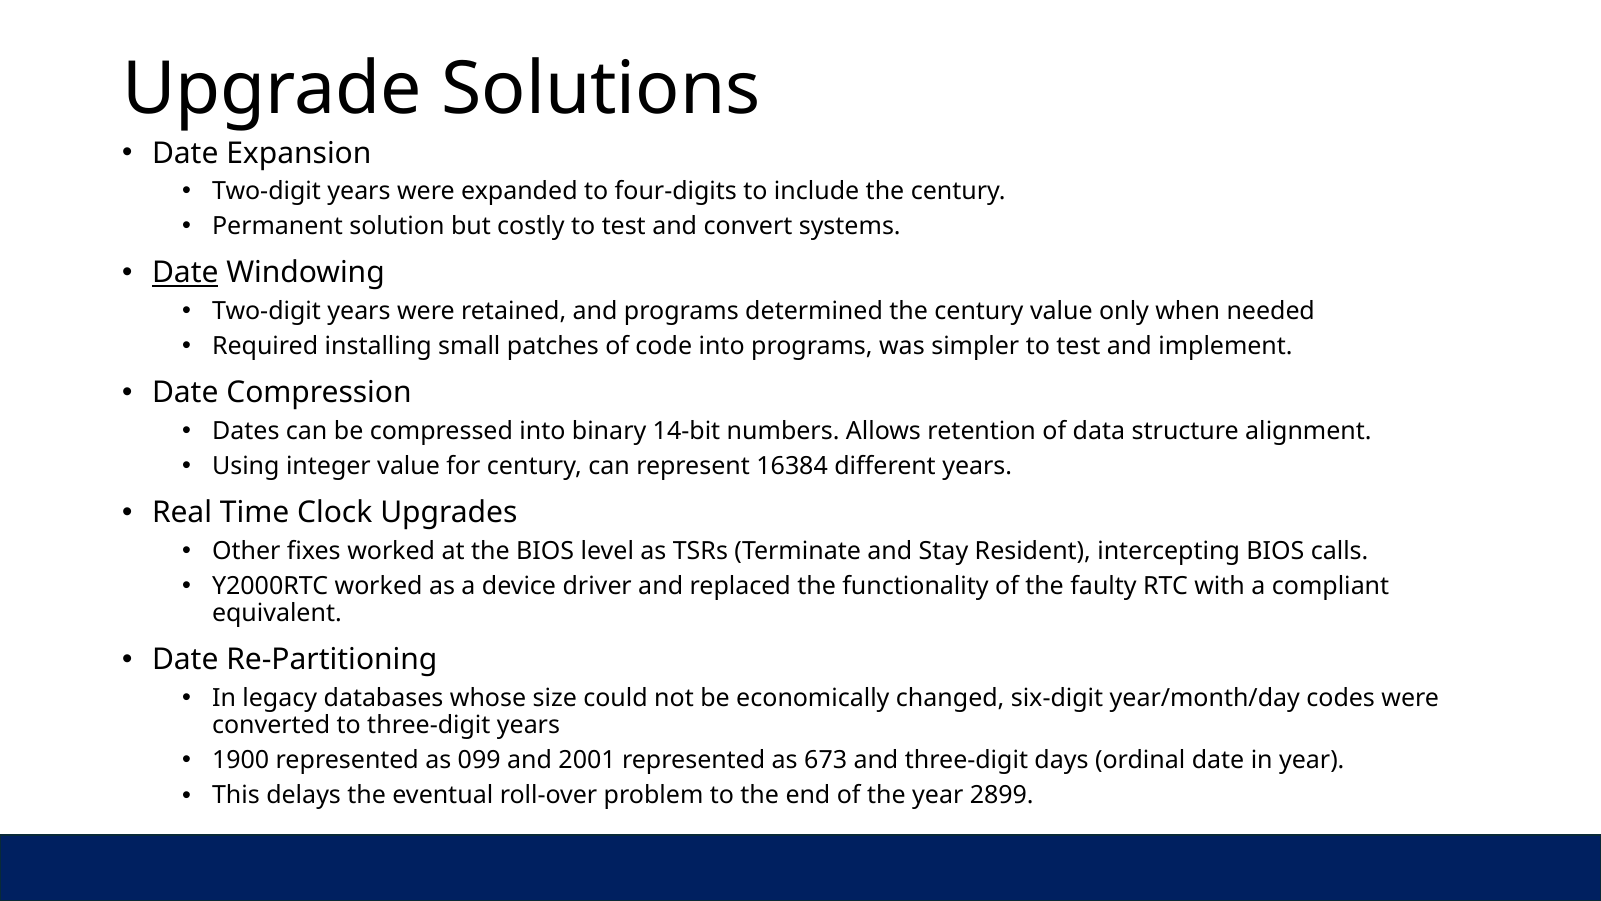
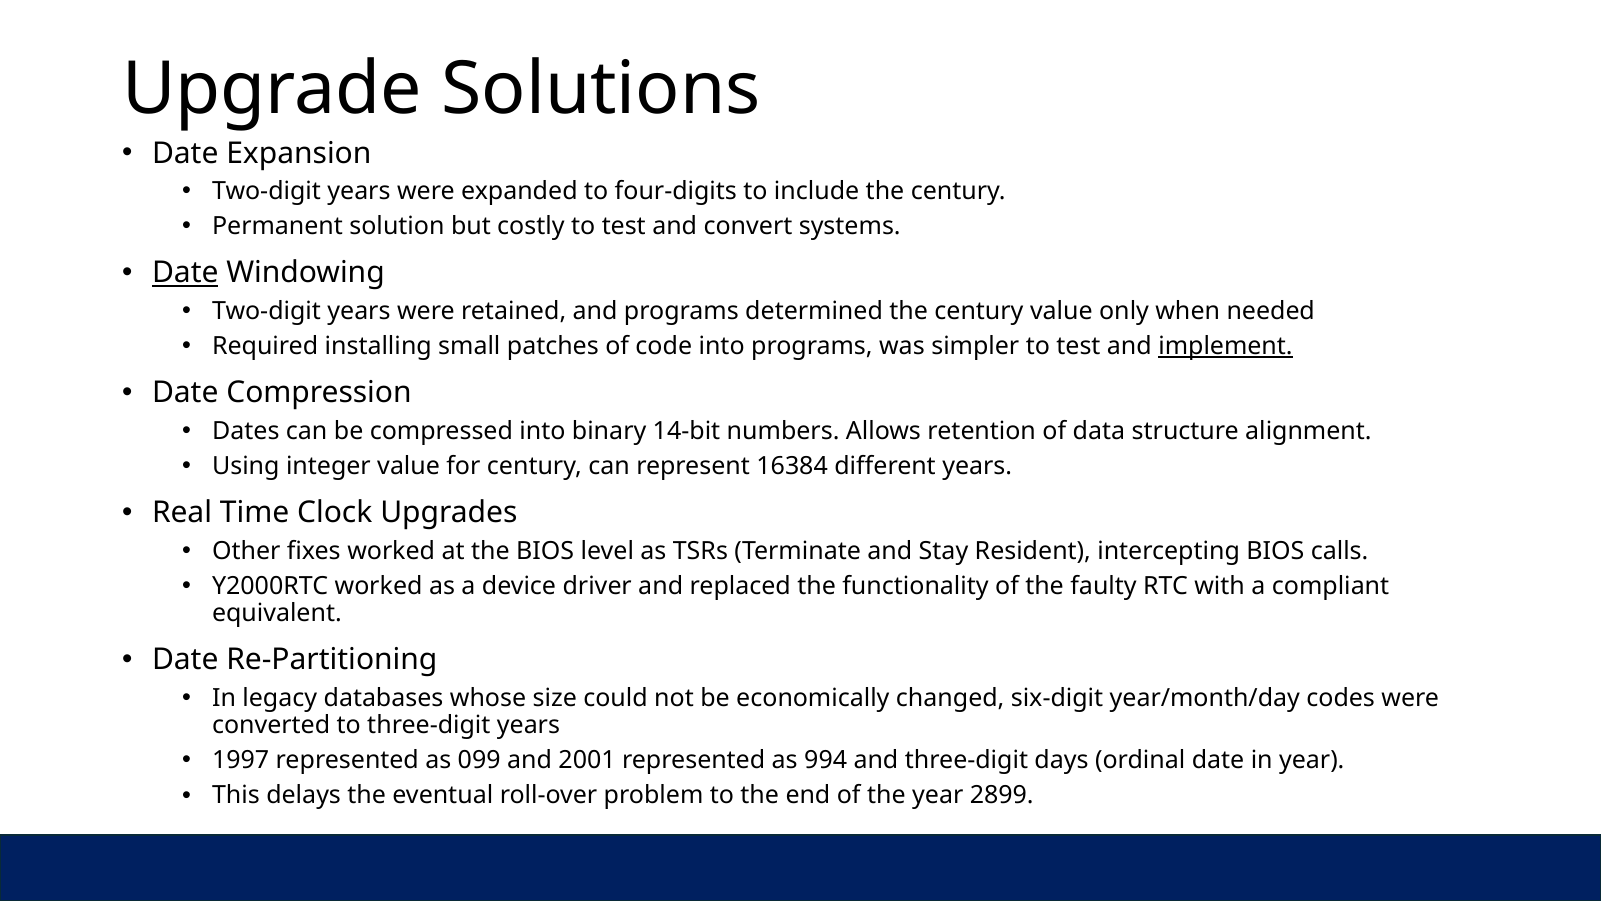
implement underline: none -> present (1225, 346)
1900: 1900 -> 1997 (241, 760)
673: 673 -> 994 (826, 760)
